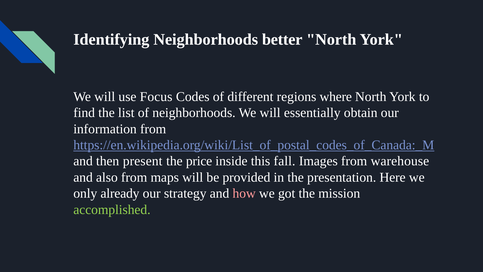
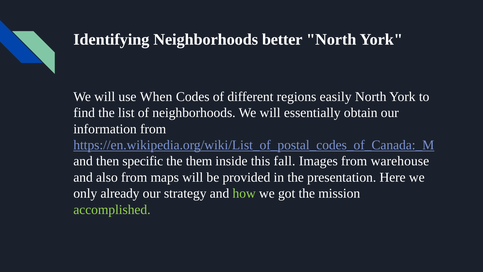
Focus: Focus -> When (156, 97)
where: where -> easily (336, 97)
present: present -> specific (143, 161)
price: price -> them (199, 161)
how colour: pink -> light green (244, 193)
